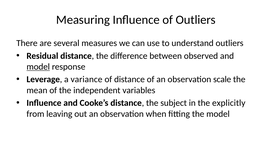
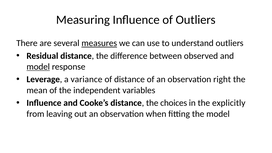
measures underline: none -> present (99, 43)
scale: scale -> right (222, 79)
subject: subject -> choices (174, 103)
